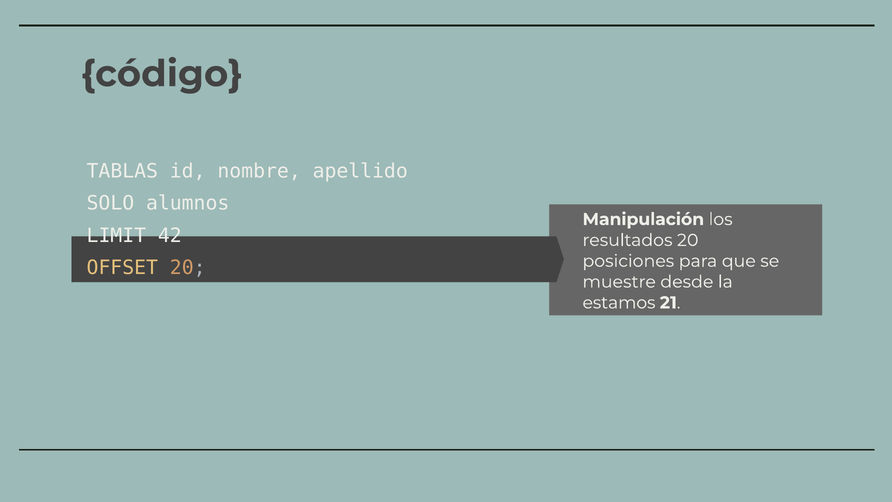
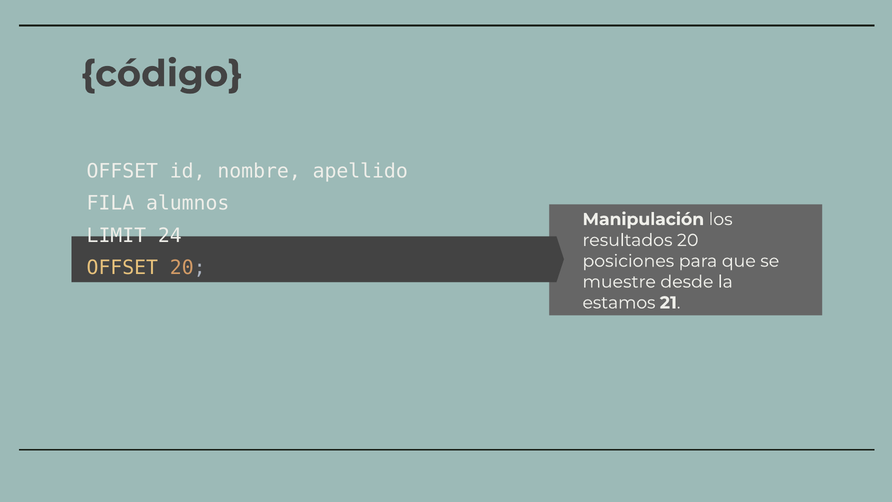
TABLAS: TABLAS -> OFFSET (122, 171)
SOLO: SOLO -> FILA (110, 203)
42: 42 -> 24 (170, 235)
